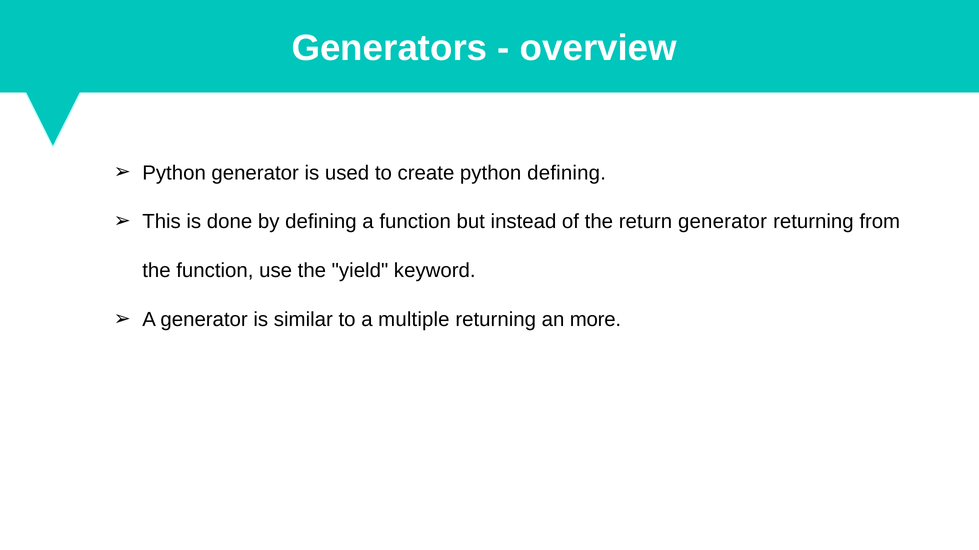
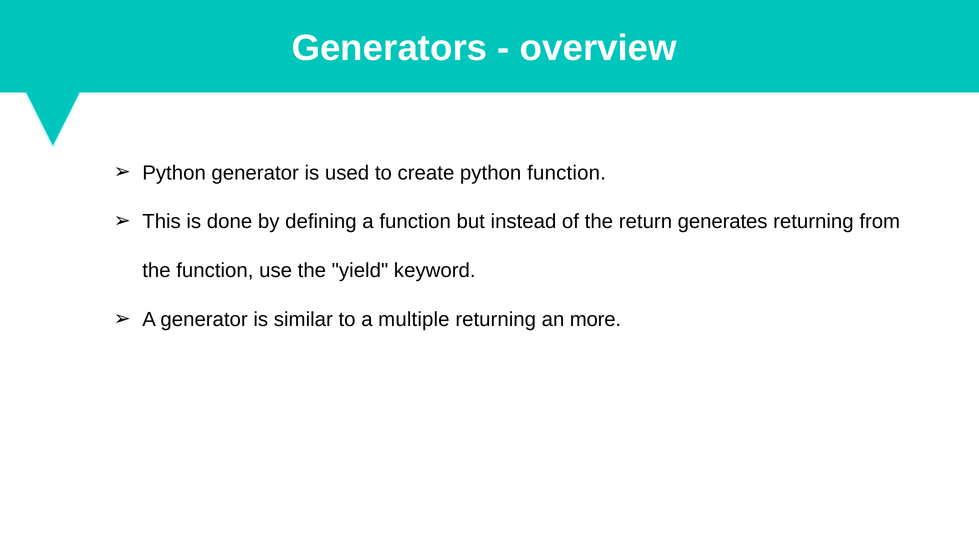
python defining: defining -> function (567, 173)
return generator: generator -> generates (723, 222)
